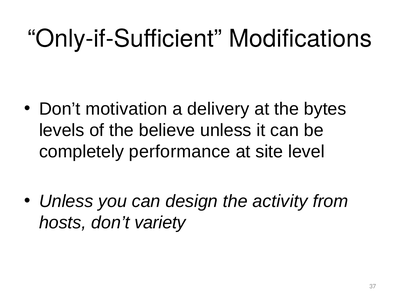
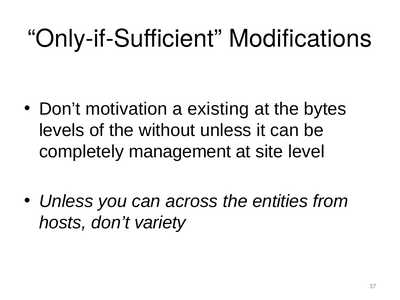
delivery: delivery -> existing (218, 109)
believe: believe -> without (167, 130)
performance: performance -> management (180, 151)
design: design -> across (192, 201)
activity: activity -> entities (280, 201)
